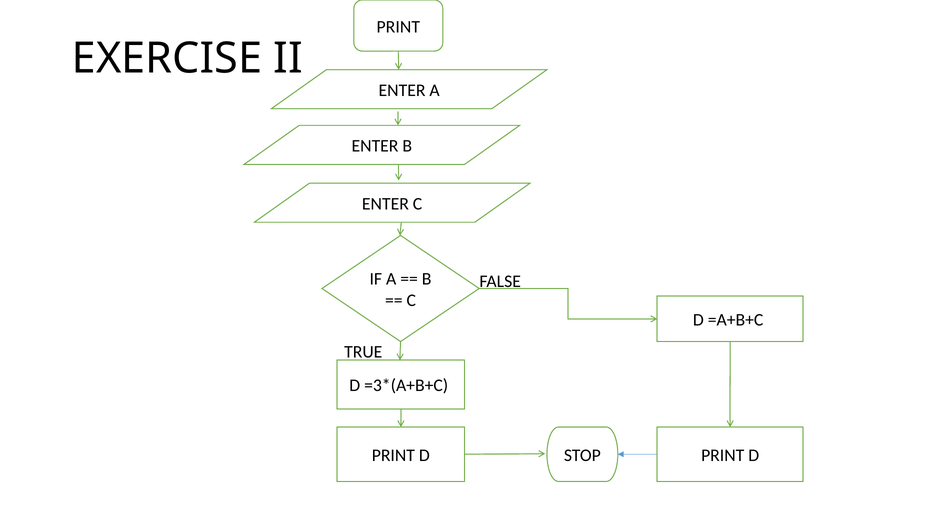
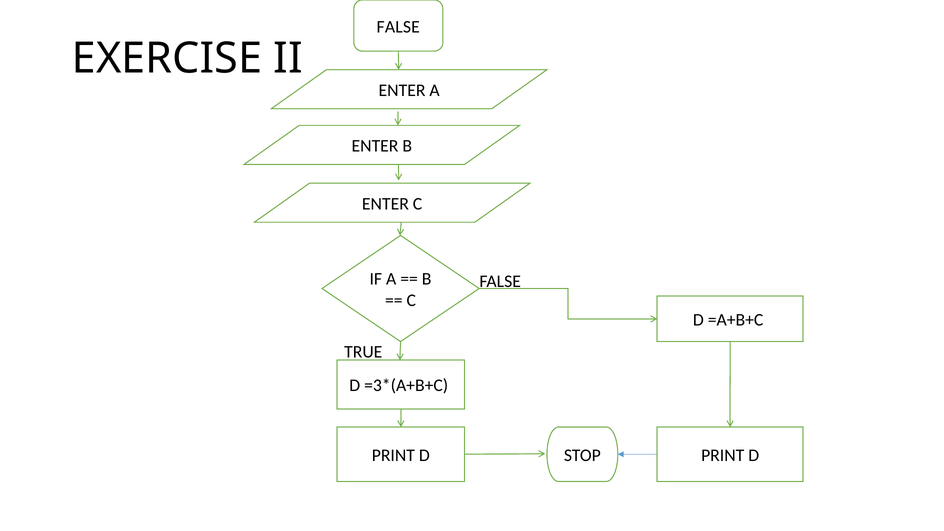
PRINT: PRINT -> FALSE (398, 27)
